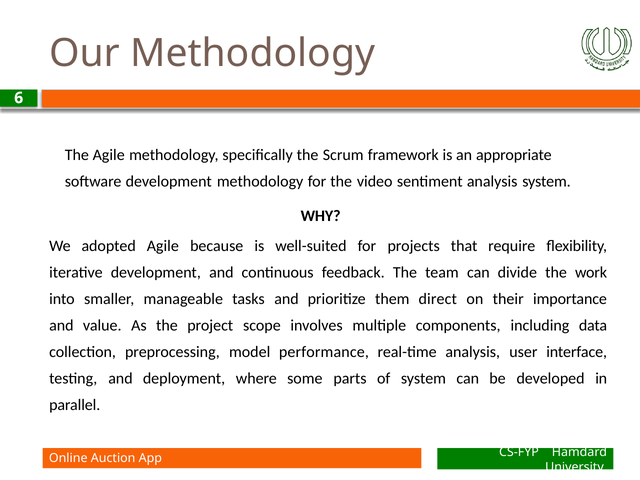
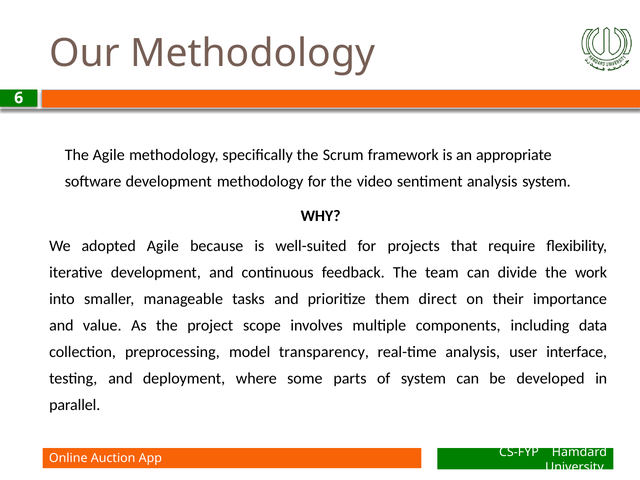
performance: performance -> transparency (324, 352)
